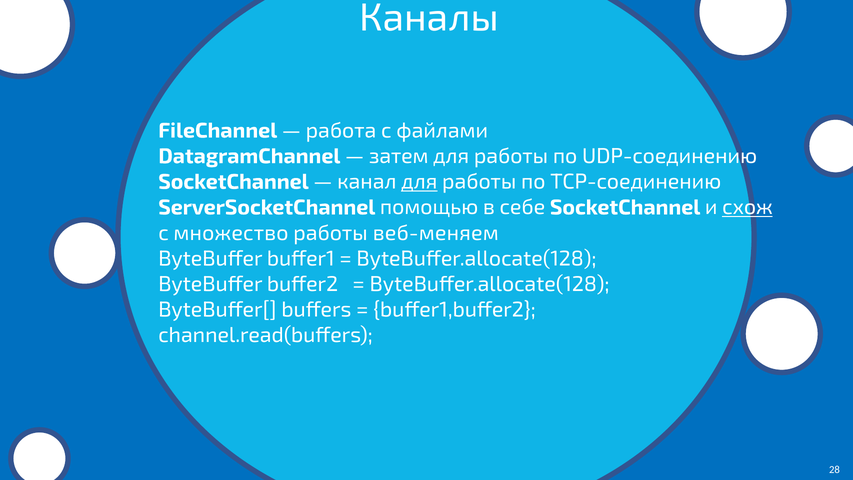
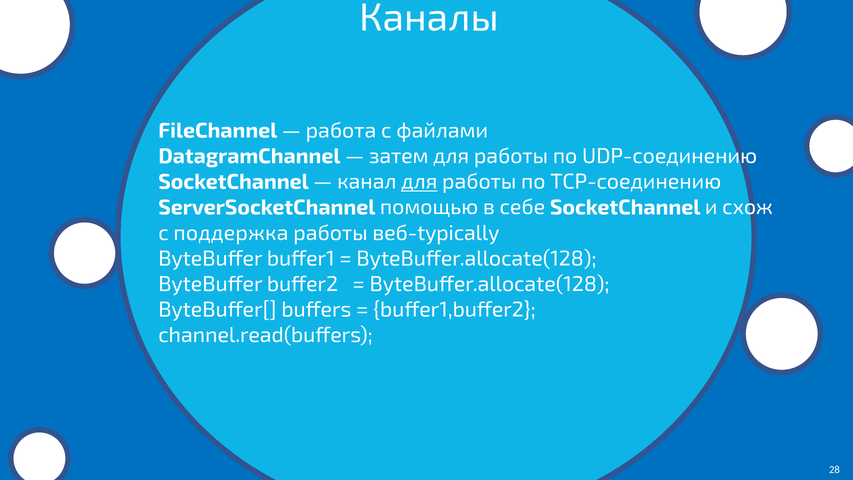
схож underline: present -> none (748, 207)
множество: множество -> поддержка (231, 233)
веб-меняем: веб-меняем -> веб-typically (436, 233)
